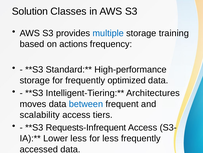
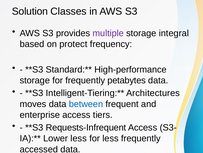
multiple colour: blue -> purple (108, 33)
training: training -> integral (174, 33)
actions: actions -> protect (73, 44)
frequently optimized: optimized -> petabytes (127, 80)
scalability: scalability -> enterprise (40, 114)
